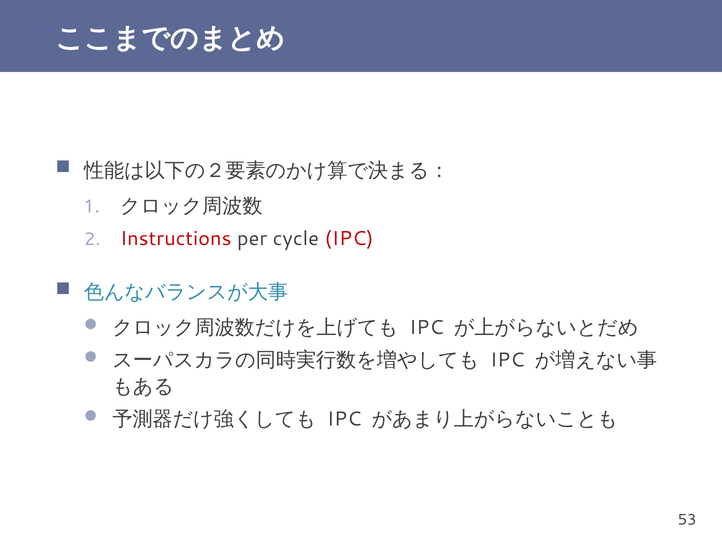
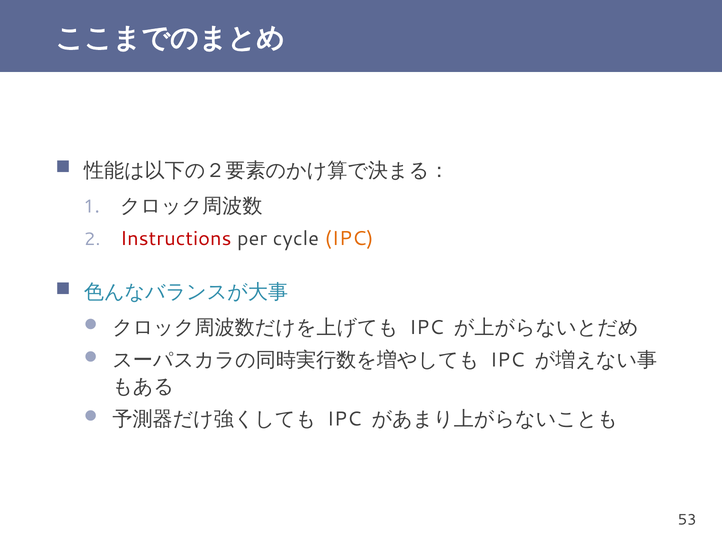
IPC colour: red -> orange (349, 238)
